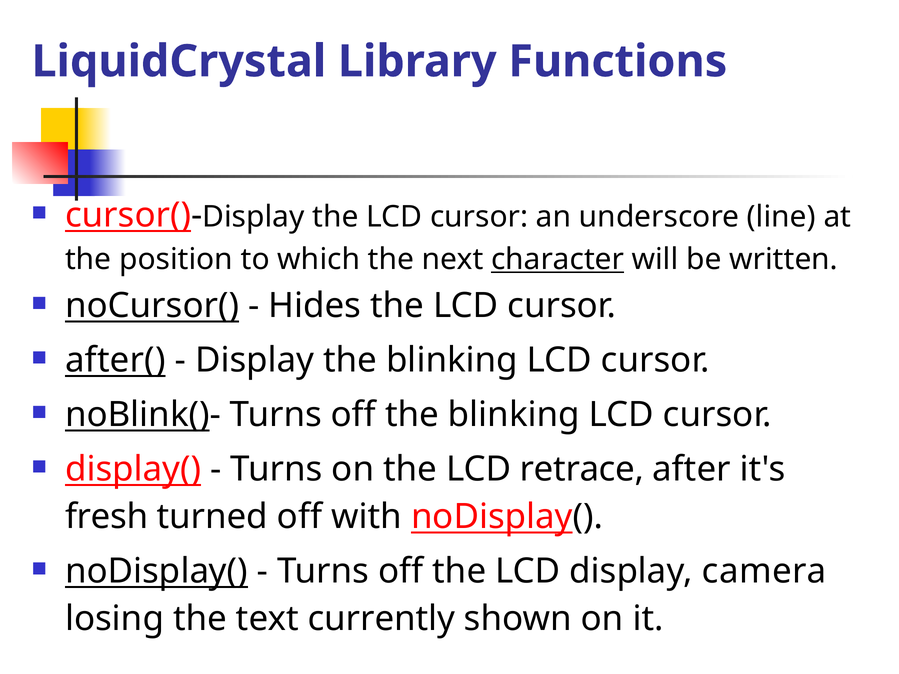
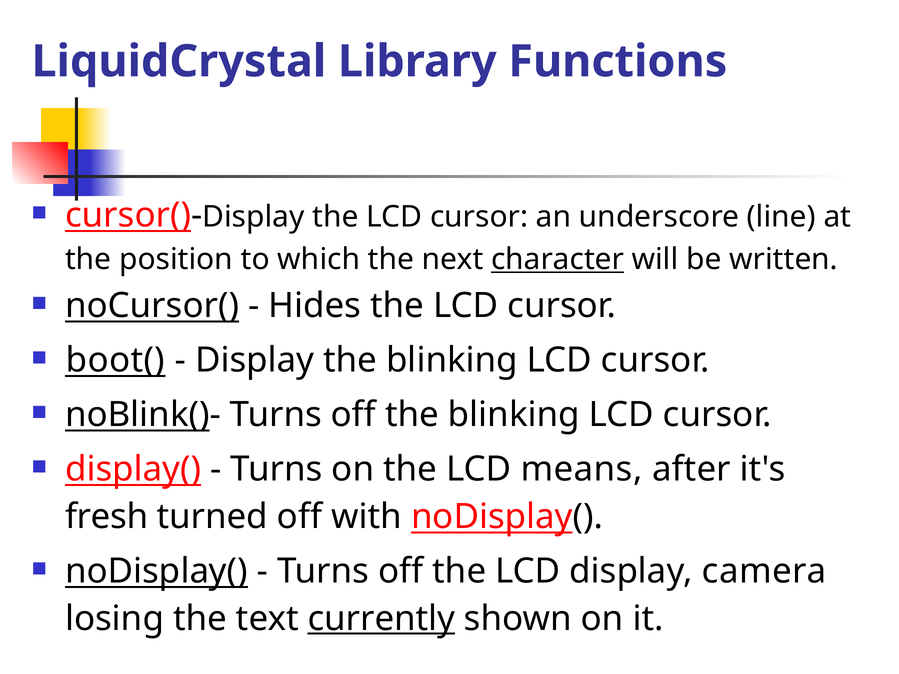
after(: after( -> boot( (115, 360)
retrace: retrace -> means (582, 469)
currently underline: none -> present (381, 619)
